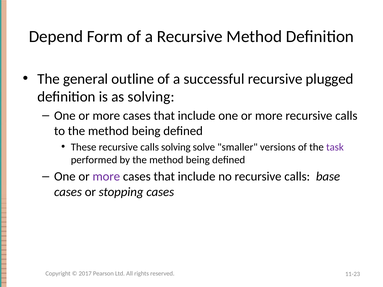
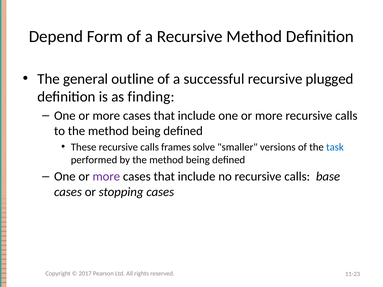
as solving: solving -> finding (151, 97)
calls solving: solving -> frames (176, 147)
task colour: purple -> blue (335, 147)
